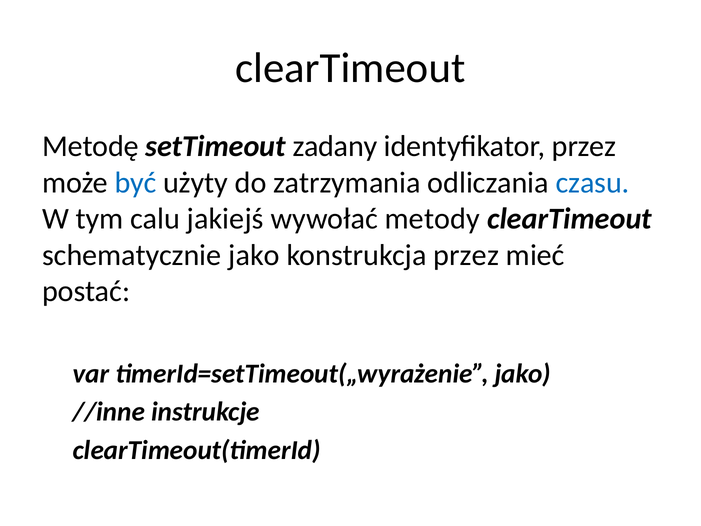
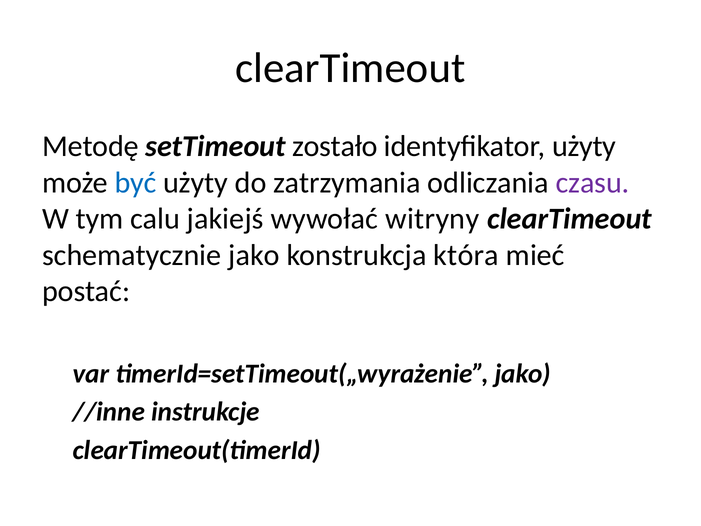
zadany: zadany -> zostało (335, 146)
identyfikator przez: przez -> użyty (584, 146)
czasu colour: blue -> purple (593, 183)
metody: metody -> witryny (432, 219)
konstrukcja przez: przez -> która (466, 255)
